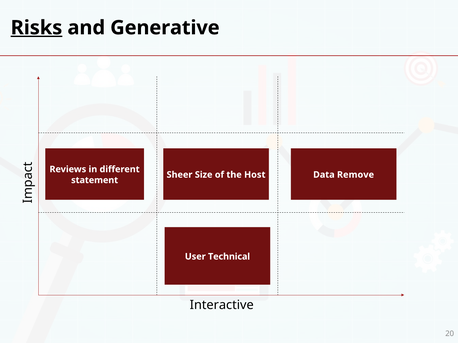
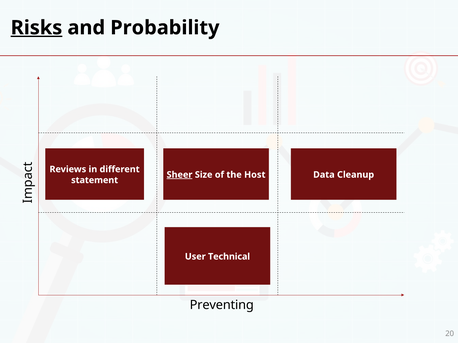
Generative: Generative -> Probability (165, 28)
Sheer underline: none -> present (180, 175)
Remove: Remove -> Cleanup (356, 175)
Interactive: Interactive -> Preventing (222, 306)
